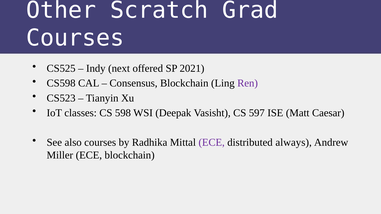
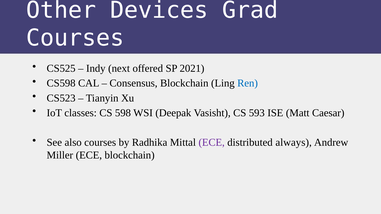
Scratch: Scratch -> Devices (159, 10)
Ren colour: purple -> blue (248, 83)
597: 597 -> 593 (257, 113)
